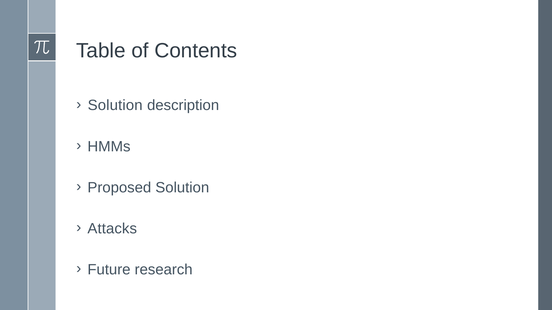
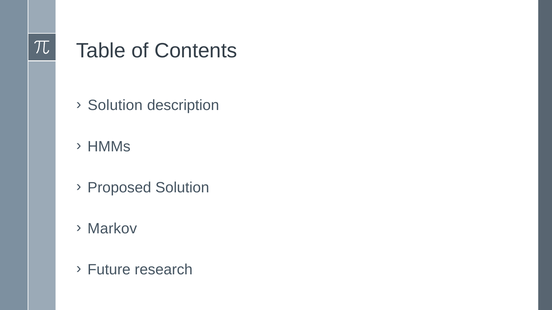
Attacks: Attacks -> Markov (112, 229)
